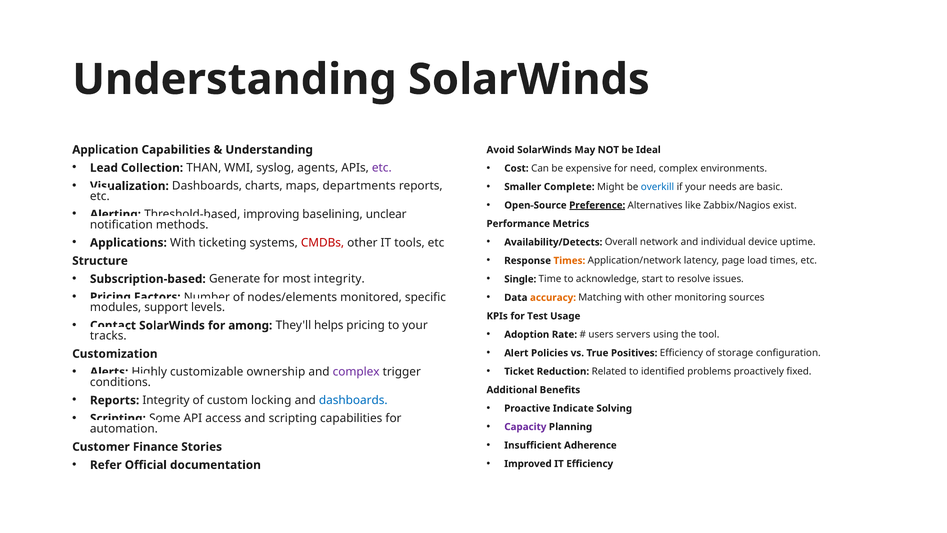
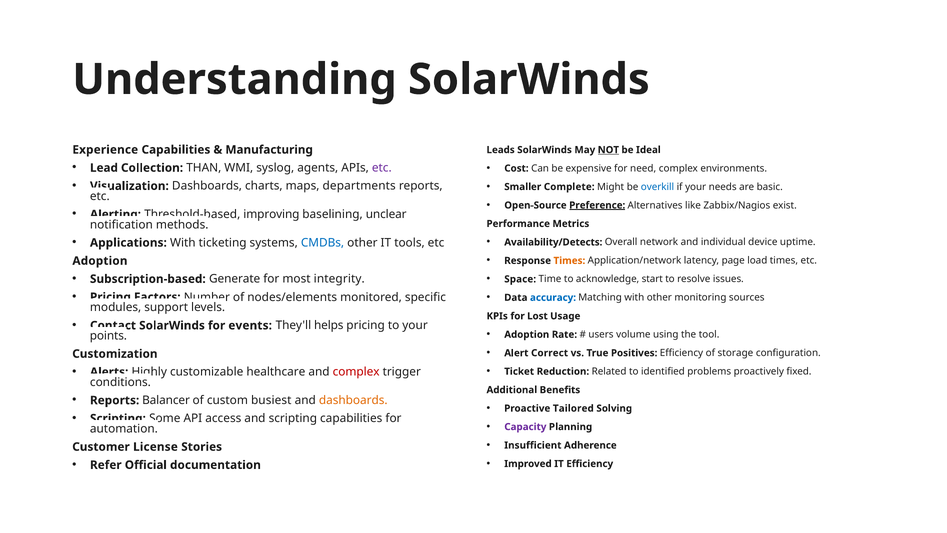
Application: Application -> Experience (105, 150)
Understanding: Understanding -> Manufacturing (269, 150)
Avoid: Avoid -> Leads (501, 150)
NOT underline: none -> present (608, 150)
CMDBs colour: red -> blue (323, 243)
Structure: Structure -> Adoption (100, 261)
Single: Single -> Space (520, 279)
accuracy colour: orange -> blue (553, 297)
Test: Test -> Lost (537, 316)
among: among -> events (250, 325)
servers: servers -> volume (633, 334)
tracks: tracks -> points (108, 336)
Policies: Policies -> Correct (550, 353)
ownership: ownership -> healthcare (276, 372)
complex colour: purple -> red (356, 372)
Reports Integrity: Integrity -> Balancer (166, 400)
locking: locking -> busiest (271, 400)
dashboards colour: blue -> orange (353, 400)
Indicate: Indicate -> Tailored (573, 408)
Finance: Finance -> License (155, 447)
